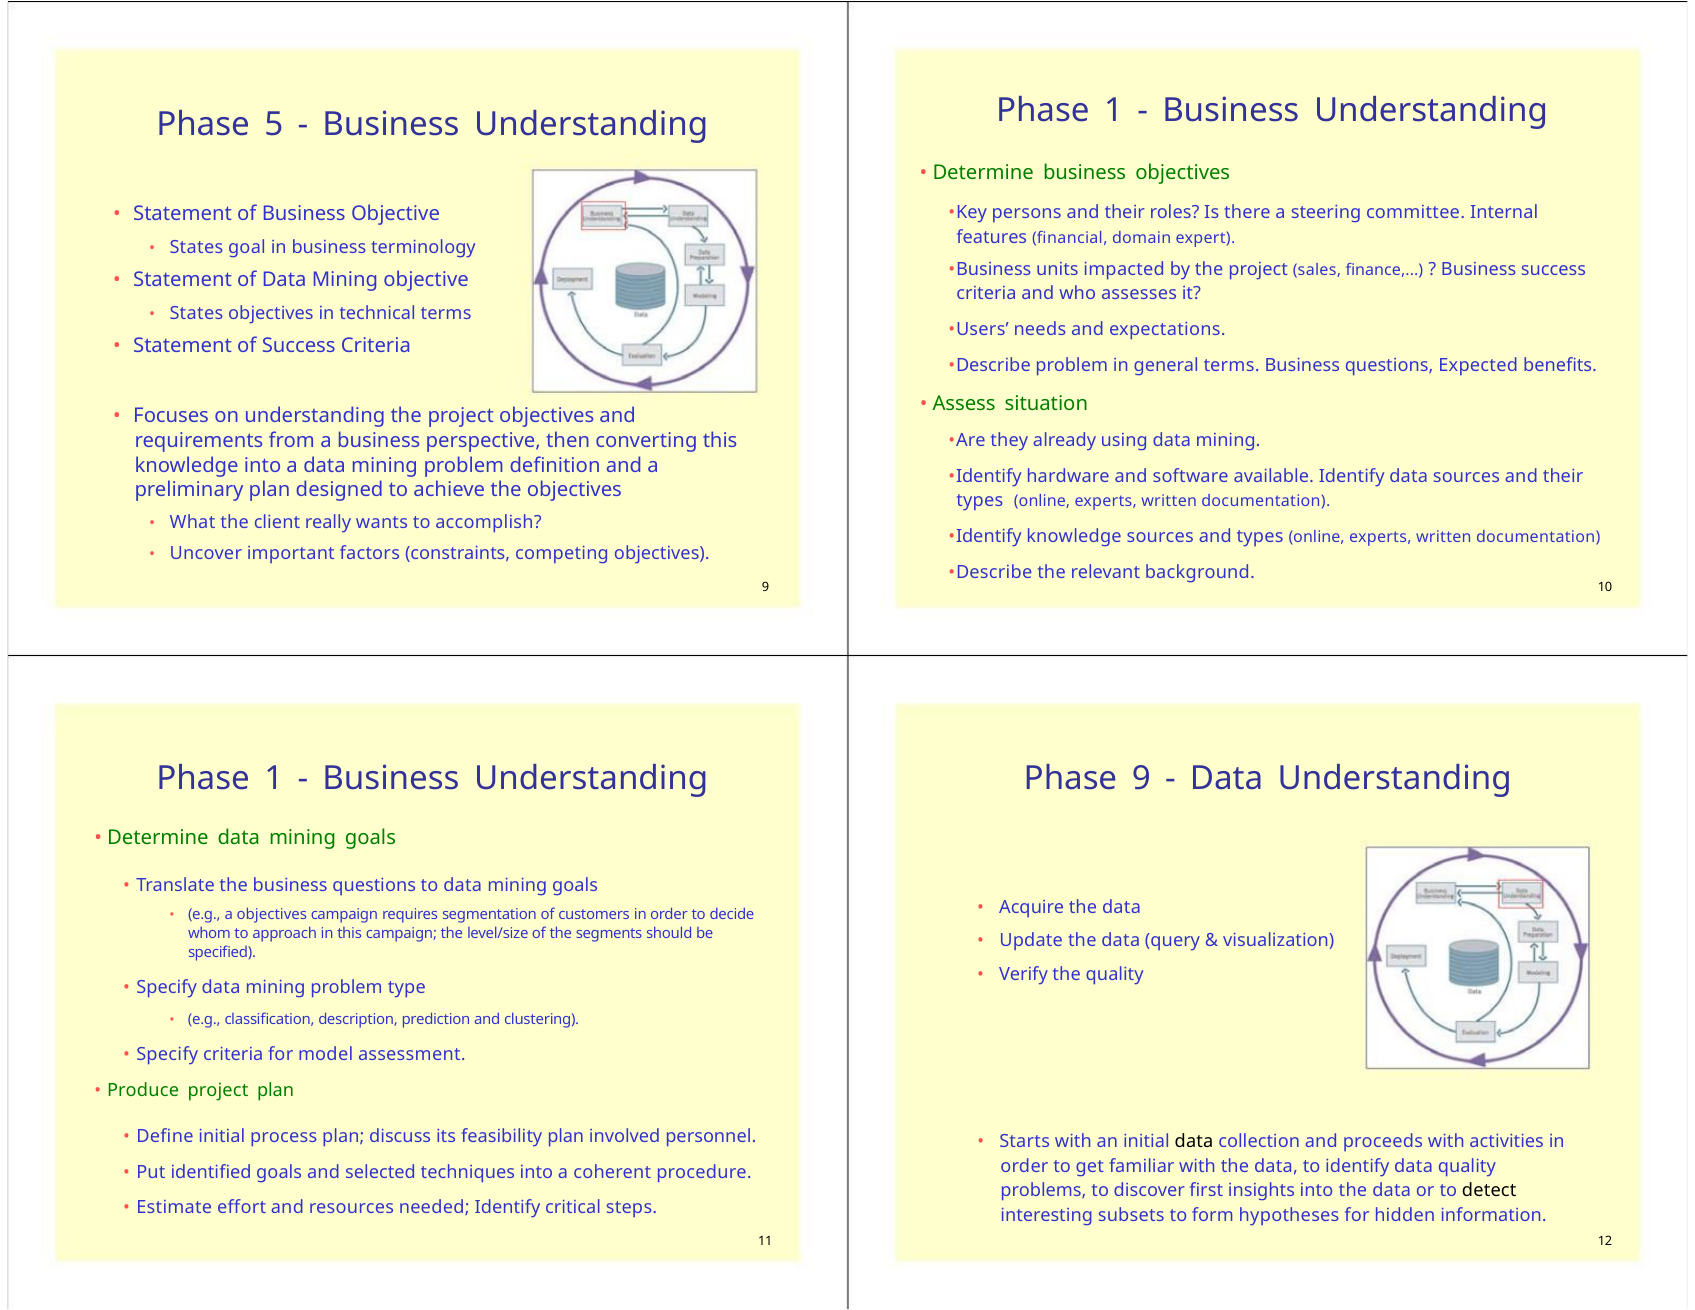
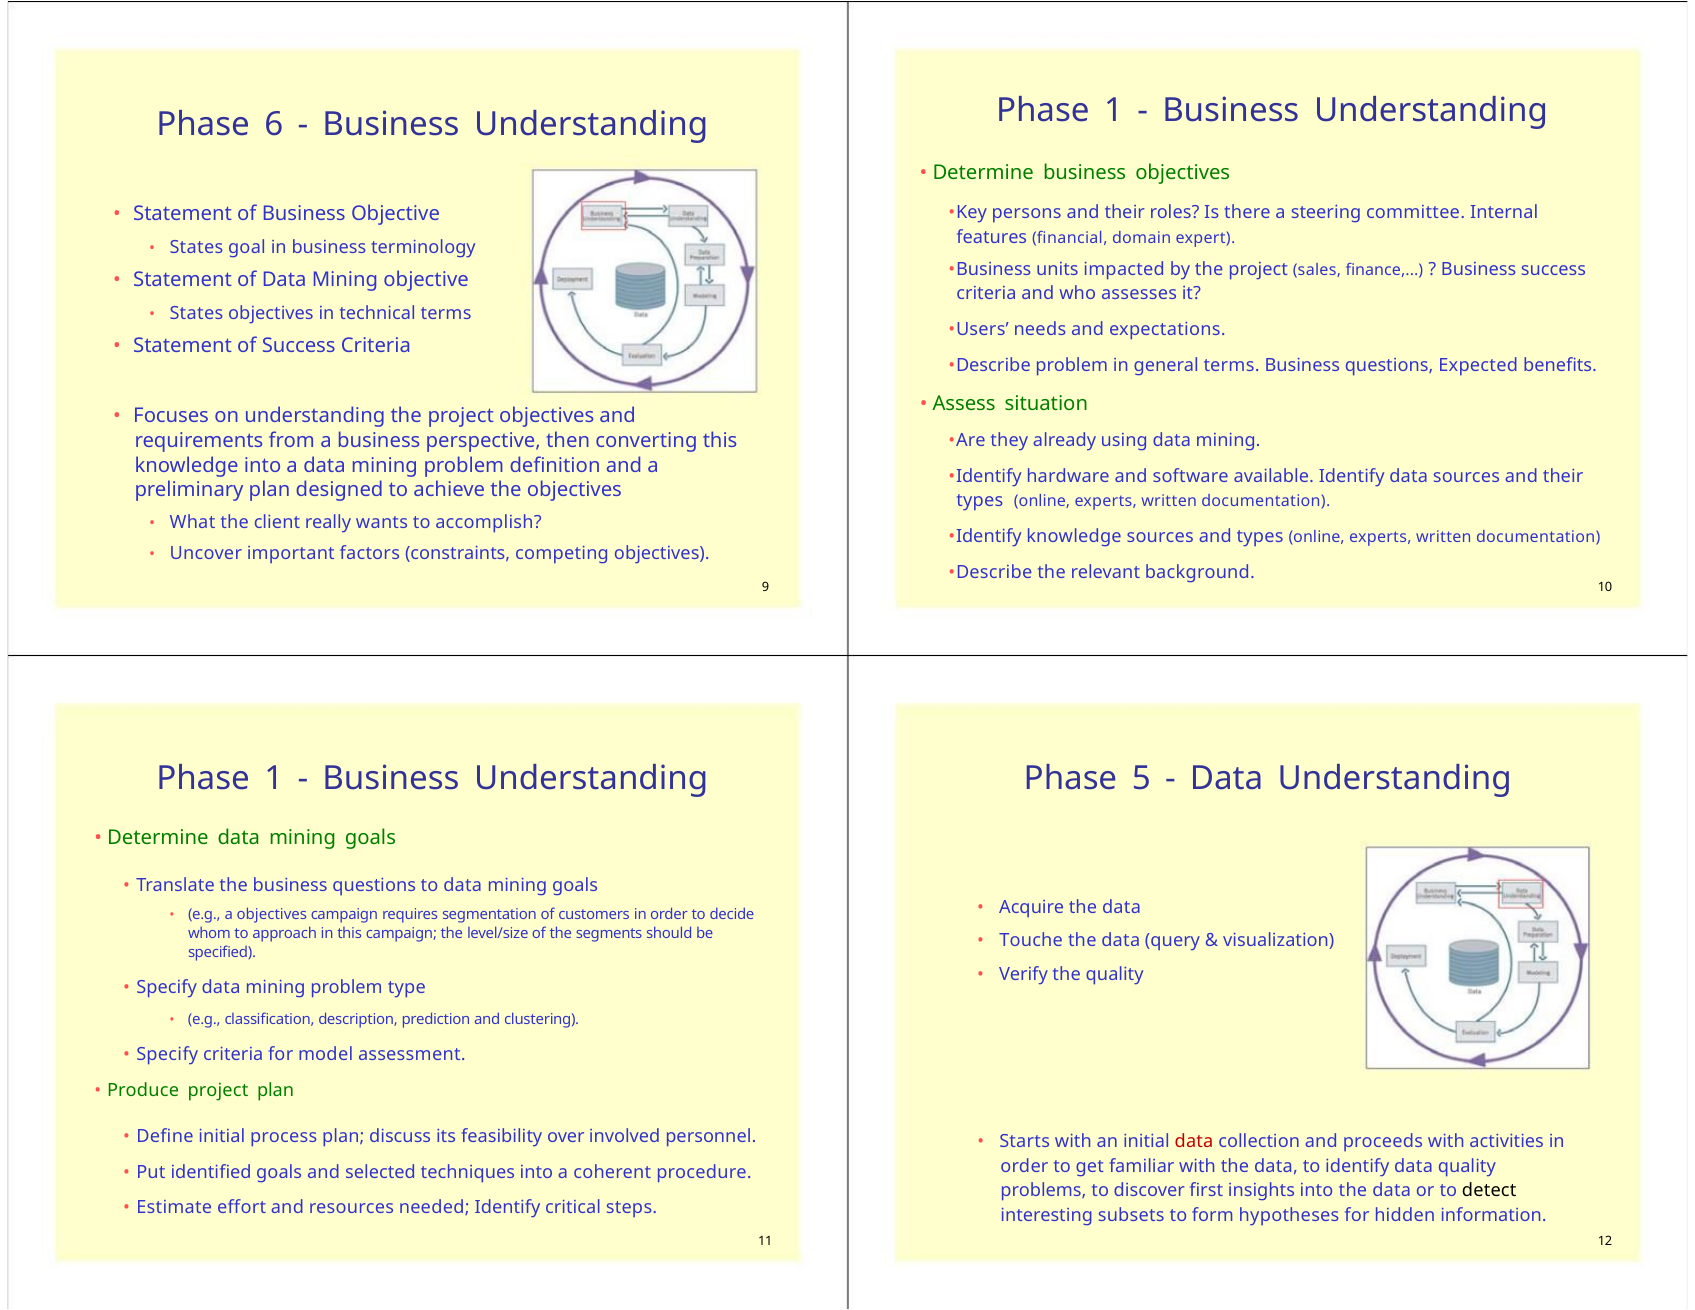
5: 5 -> 6 (274, 125)
Phase 9: 9 -> 5 (1141, 778)
Update: Update -> Touche (1031, 941)
feasibility plan: plan -> over (566, 1136)
data colour: black -> red (1194, 1141)
